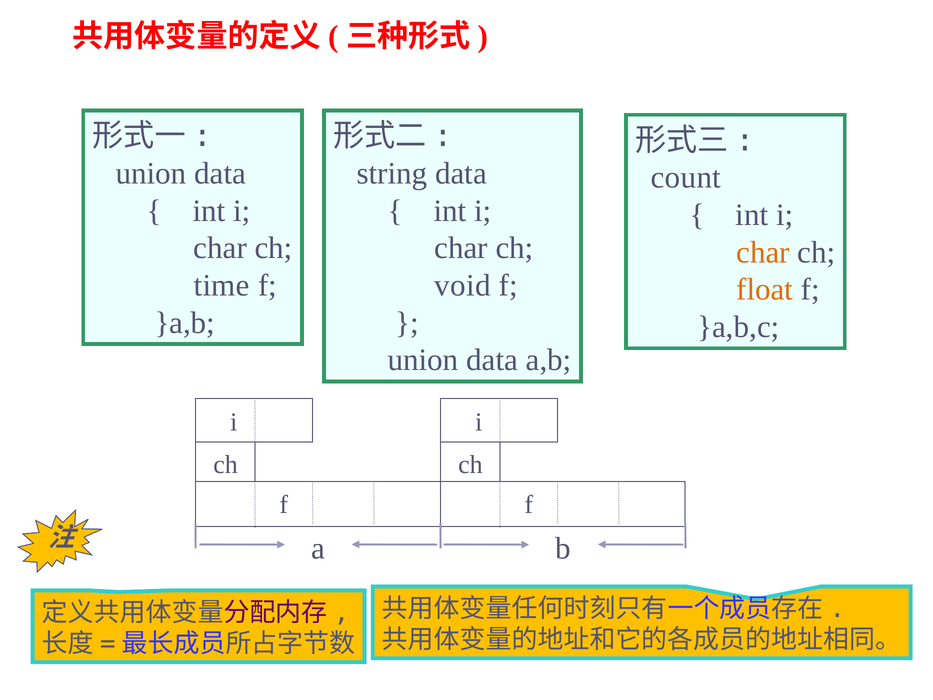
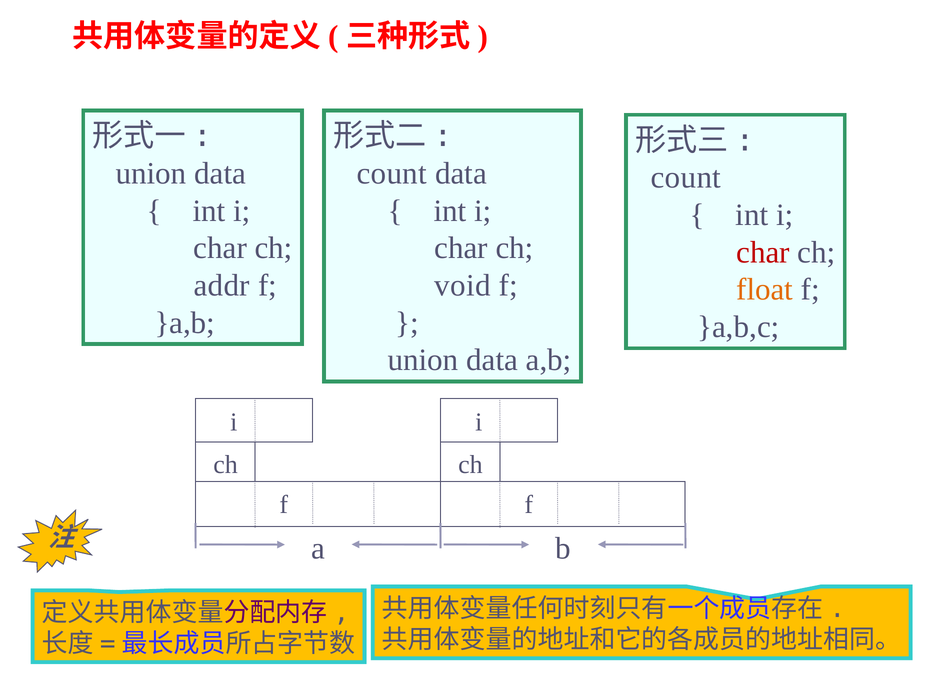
string: string -> count (392, 173)
char colour: orange -> red (763, 252)
time: time -> addr (222, 285)
